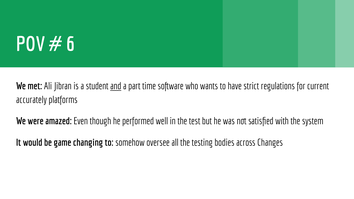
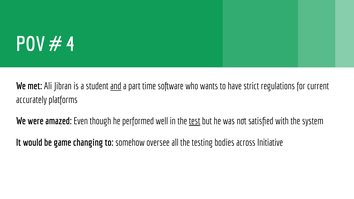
6: 6 -> 4 (70, 44)
test underline: none -> present (195, 121)
Changes: Changes -> Initiative (270, 143)
